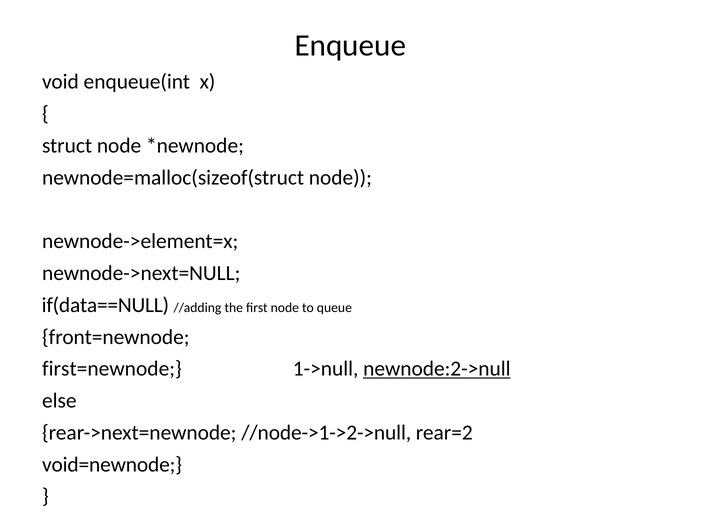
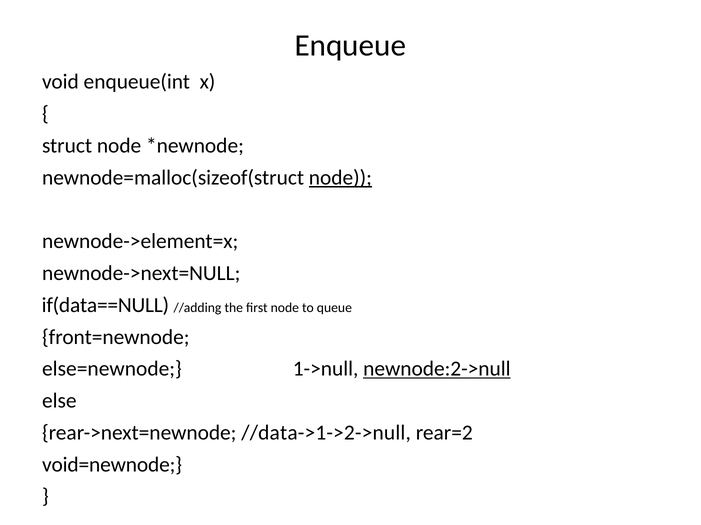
node underline: none -> present (340, 178)
first=newnode: first=newnode -> else=newnode (112, 369)
//node->1->2->null: //node->1->2->null -> //data->1->2->null (326, 433)
